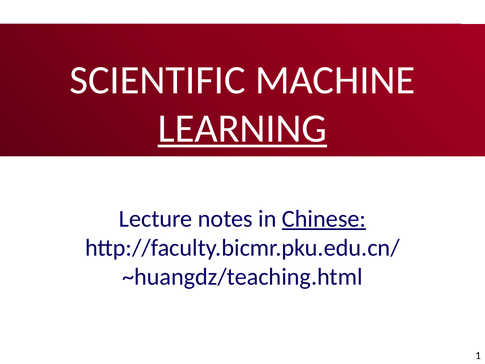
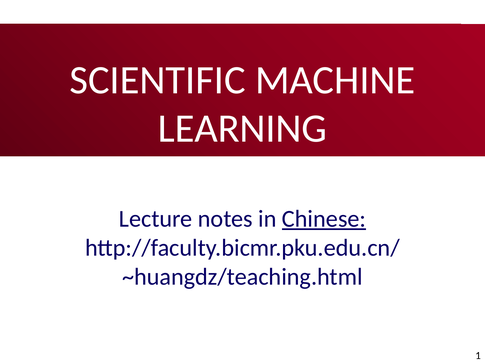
LEARNING underline: present -> none (242, 128)
